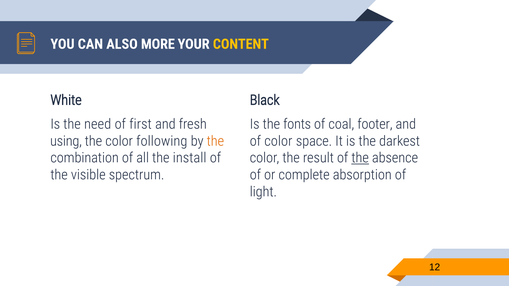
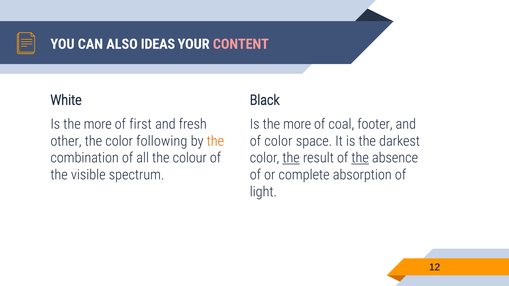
MORE: MORE -> IDEAS (158, 44)
CONTENT colour: yellow -> pink (241, 44)
need: need -> more (98, 124)
fonts: fonts -> more (297, 124)
using: using -> other (66, 141)
install: install -> colour (190, 158)
the underline: none -> present (291, 158)
